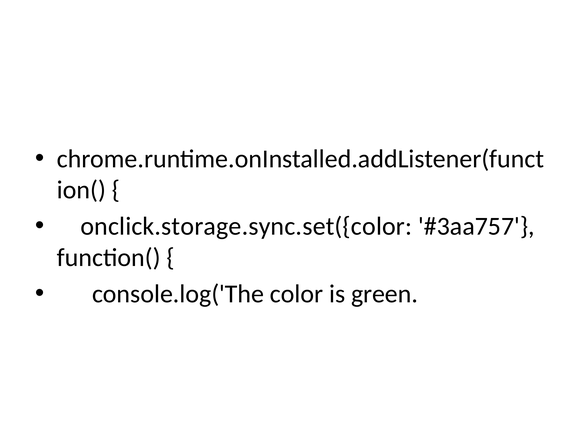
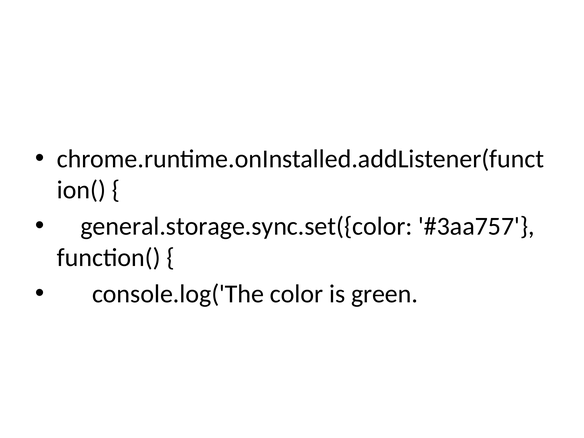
onclick.storage.sync.set({color: onclick.storage.sync.set({color -> general.storage.sync.set({color (246, 226)
